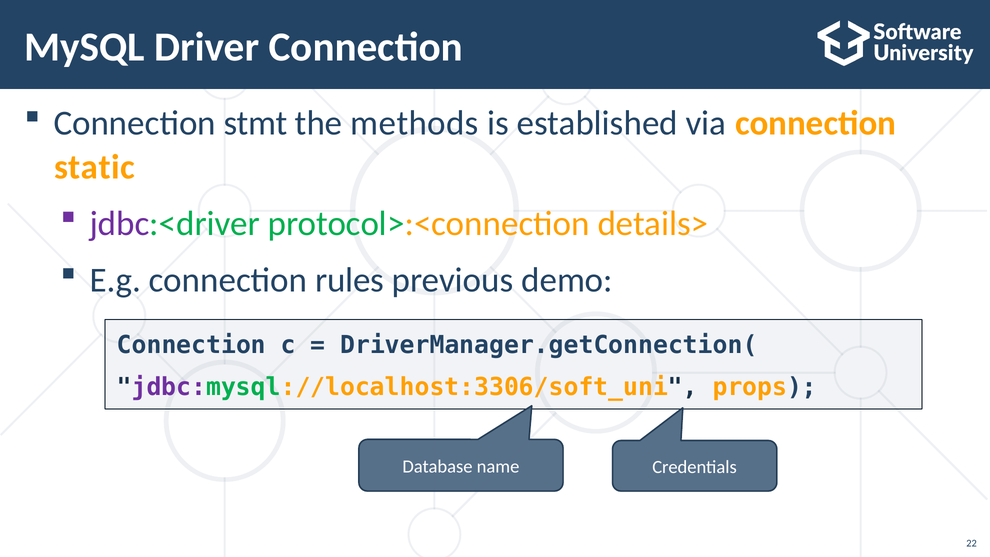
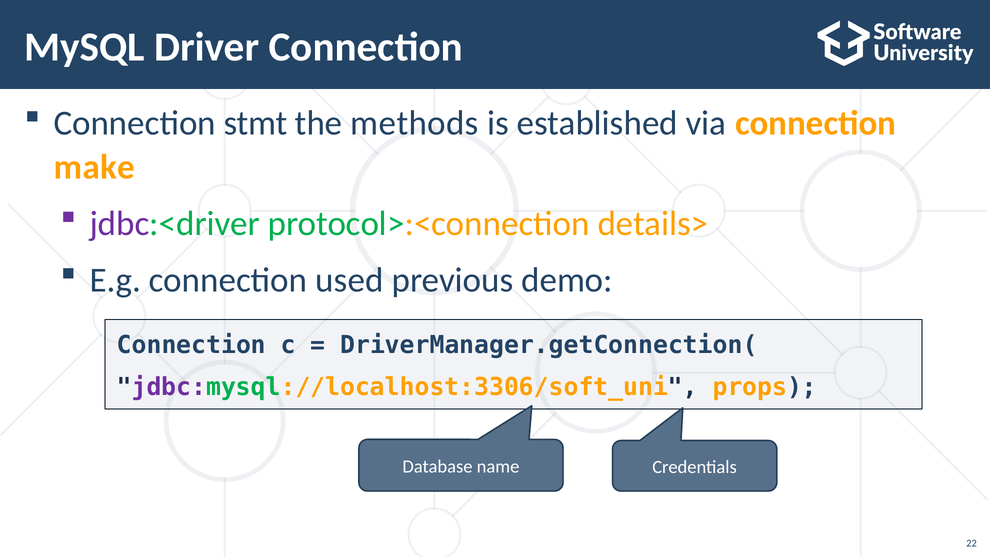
static: static -> make (94, 167)
rules: rules -> used (349, 280)
